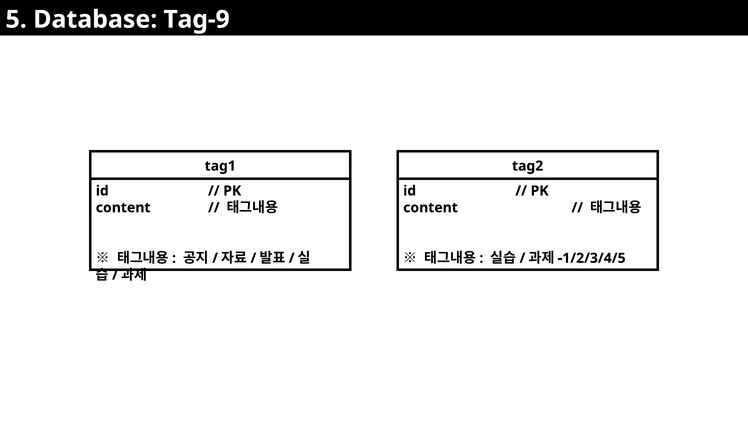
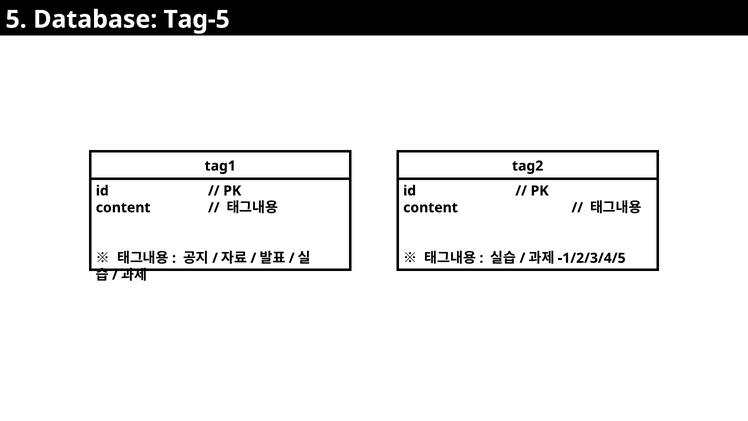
Tag-9: Tag-9 -> Tag-5 (197, 19)
